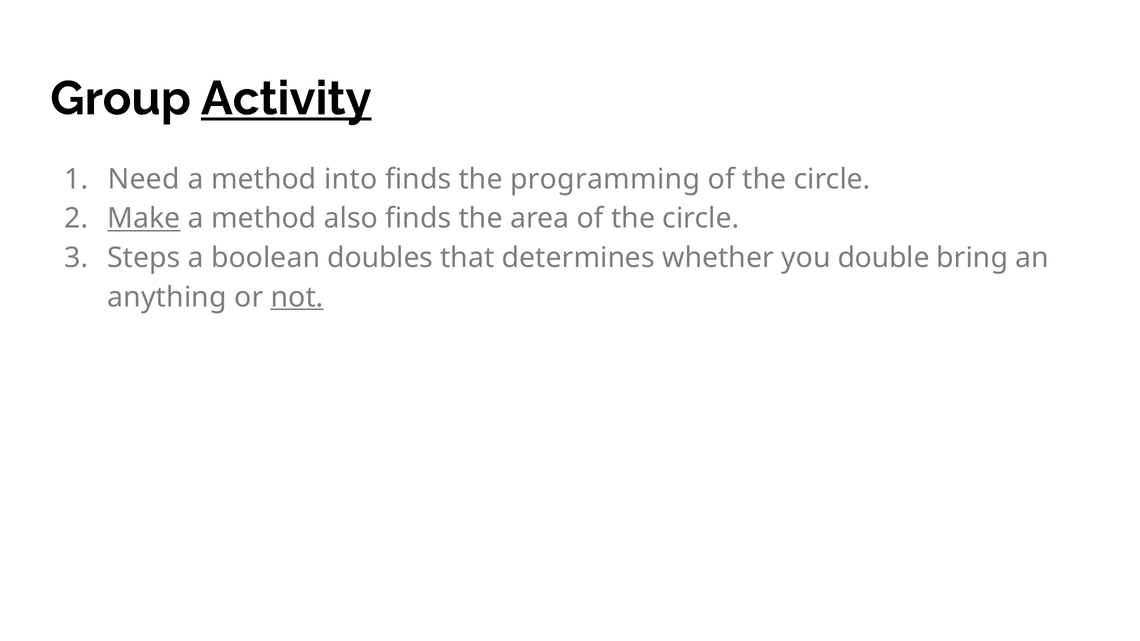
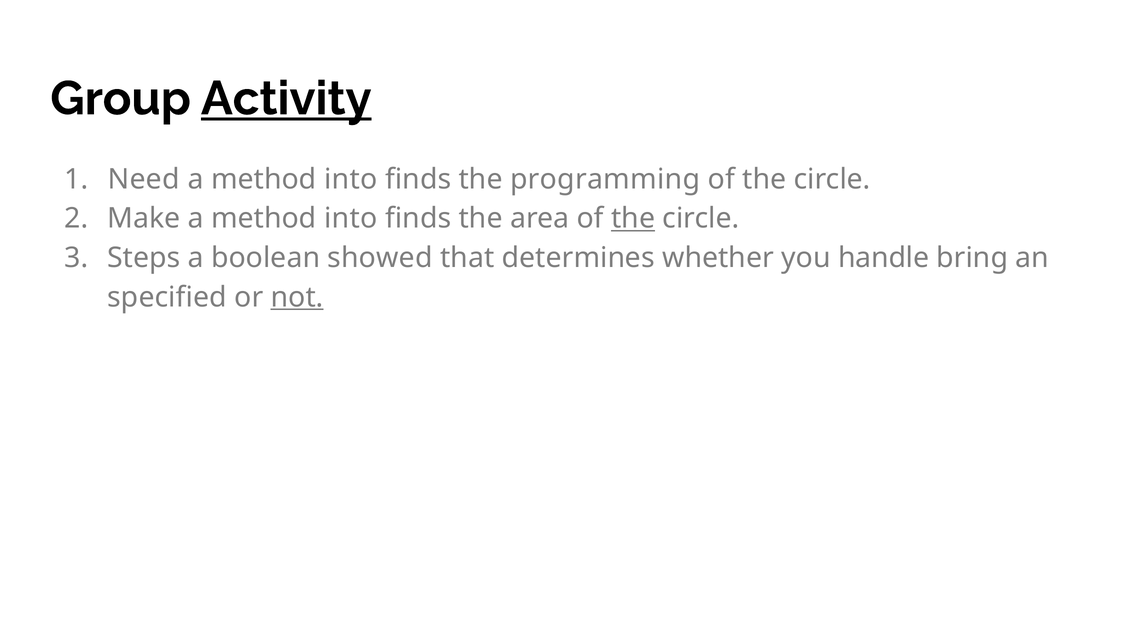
Make underline: present -> none (144, 219)
also: also -> into (351, 219)
the underline: none -> present (633, 219)
doubles: doubles -> showed (380, 258)
double: double -> handle (884, 258)
anything: anything -> specified (167, 297)
